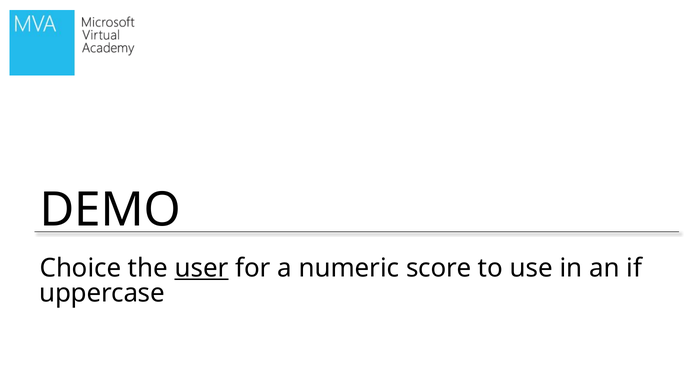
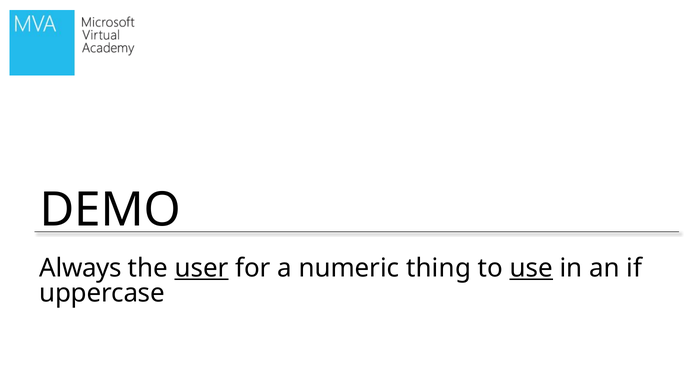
Choice: Choice -> Always (81, 268)
score: score -> thing (439, 268)
use underline: none -> present (531, 268)
